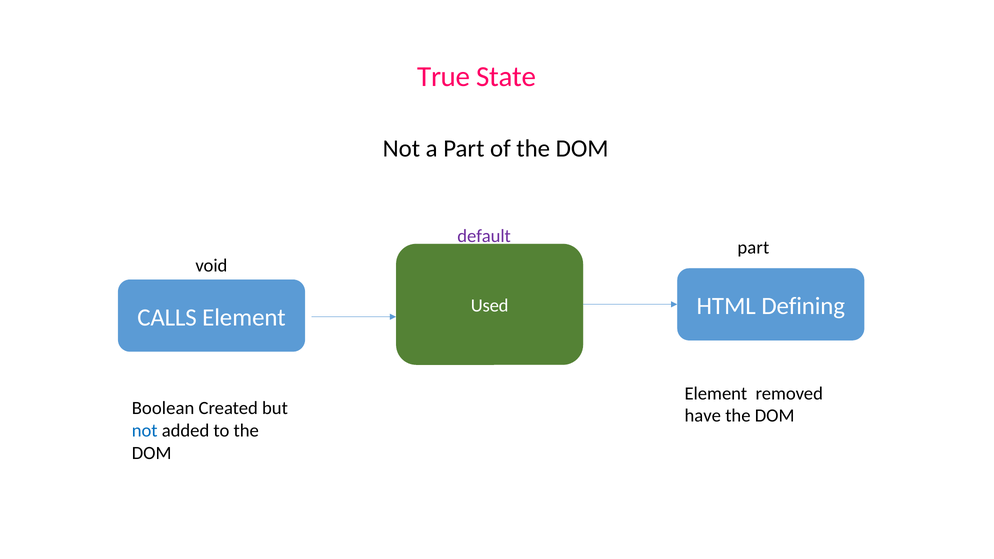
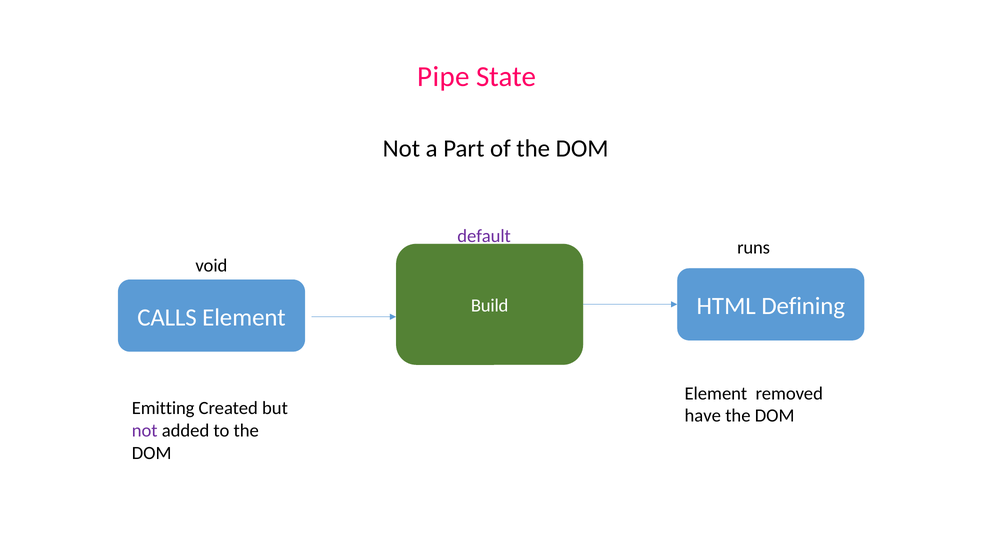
True: True -> Pipe (443, 77)
part: part -> runs (754, 248)
Used: Used -> Build (490, 306)
Boolean: Boolean -> Emitting (163, 408)
not colour: blue -> purple (145, 431)
